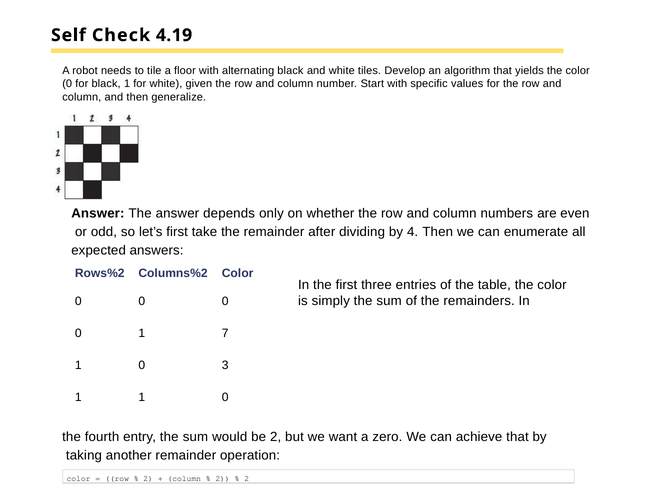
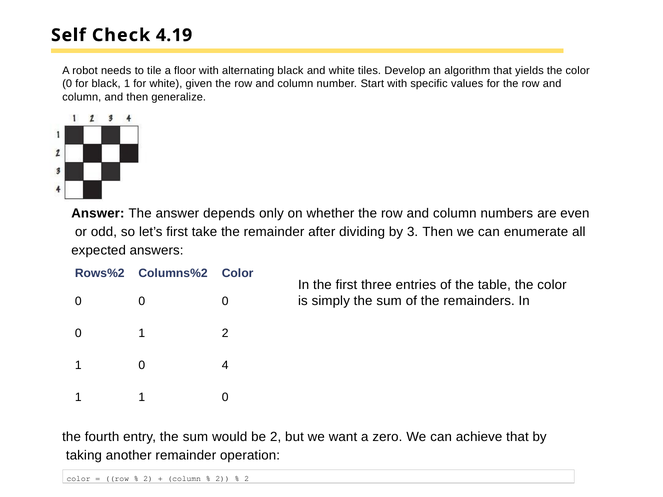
4: 4 -> 3 (413, 232)
1 7: 7 -> 2 (225, 333)
3: 3 -> 4 (225, 365)
